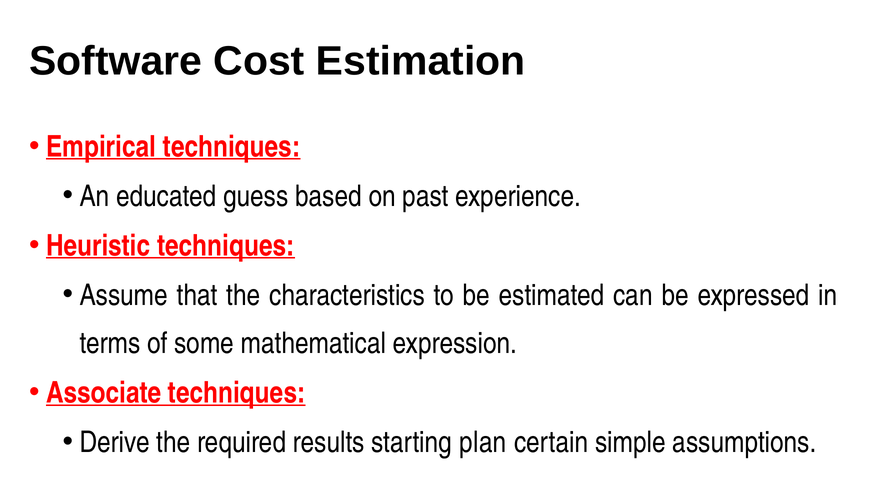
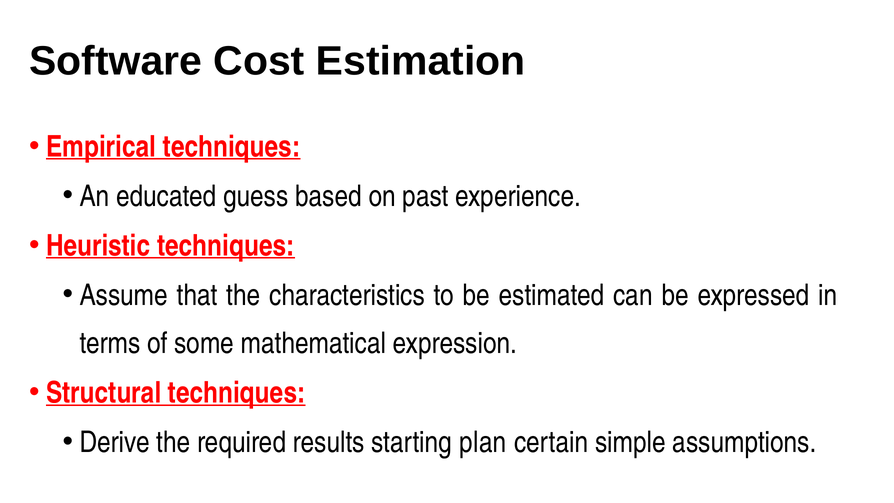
Associate: Associate -> Structural (104, 393)
